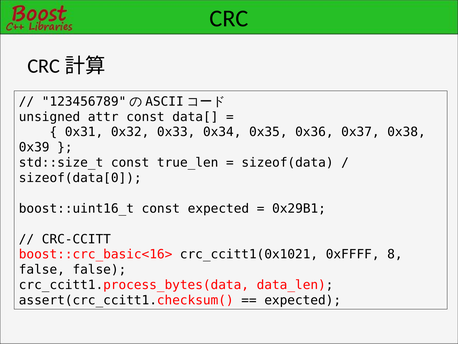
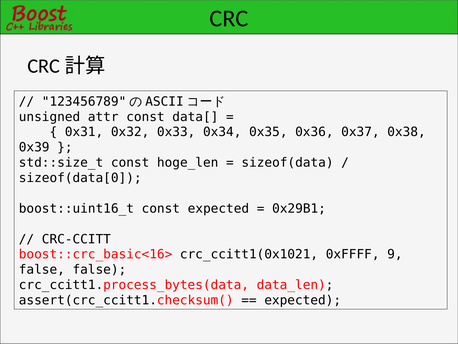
true_len: true_len -> hoge_len (188, 162)
8: 8 -> 9 (395, 254)
